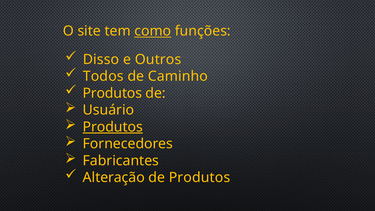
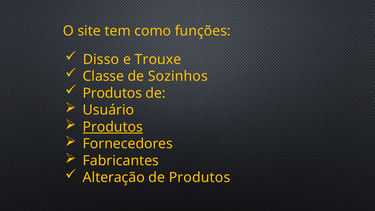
como underline: present -> none (153, 31)
Outros: Outros -> Trouxe (158, 59)
Todos: Todos -> Classe (103, 76)
Caminho: Caminho -> Sozinhos (178, 76)
